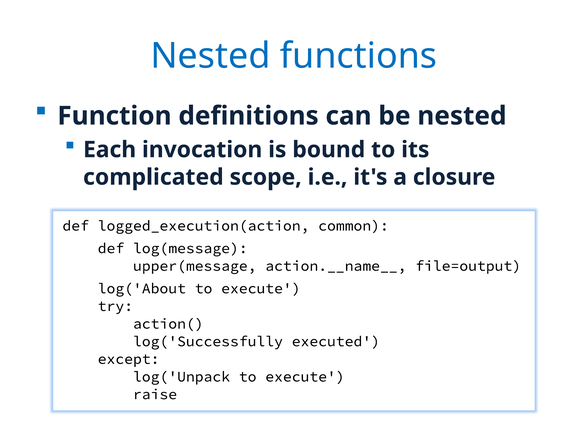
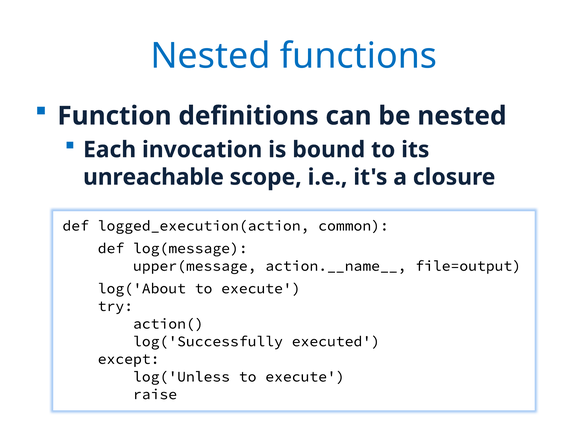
complicated: complicated -> unreachable (153, 177)
log('Unpack: log('Unpack -> log('Unless (182, 377)
